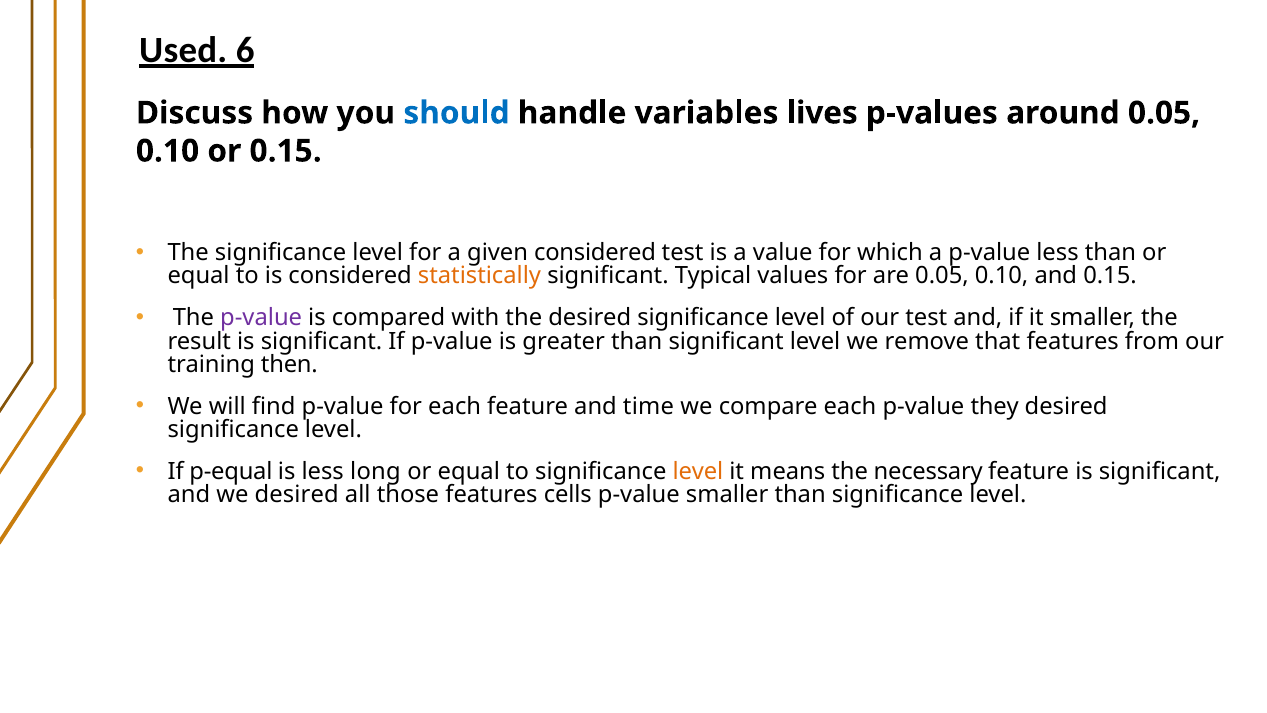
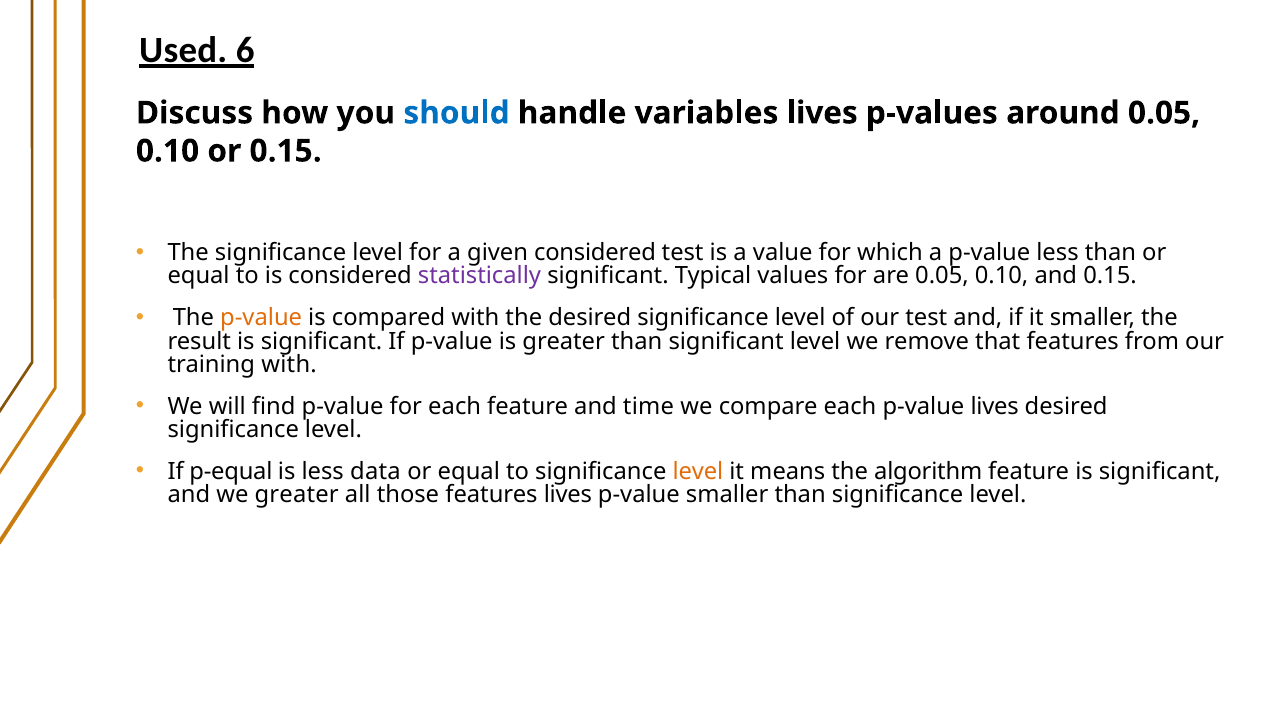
statistically colour: orange -> purple (479, 276)
p-value colour: purple -> orange (261, 318)
training then: then -> with (289, 364)
p-value they: they -> lives (995, 406)
long: long -> data (375, 471)
necessary: necessary -> algorithm (928, 471)
we desired: desired -> greater (297, 495)
features cells: cells -> lives (568, 495)
